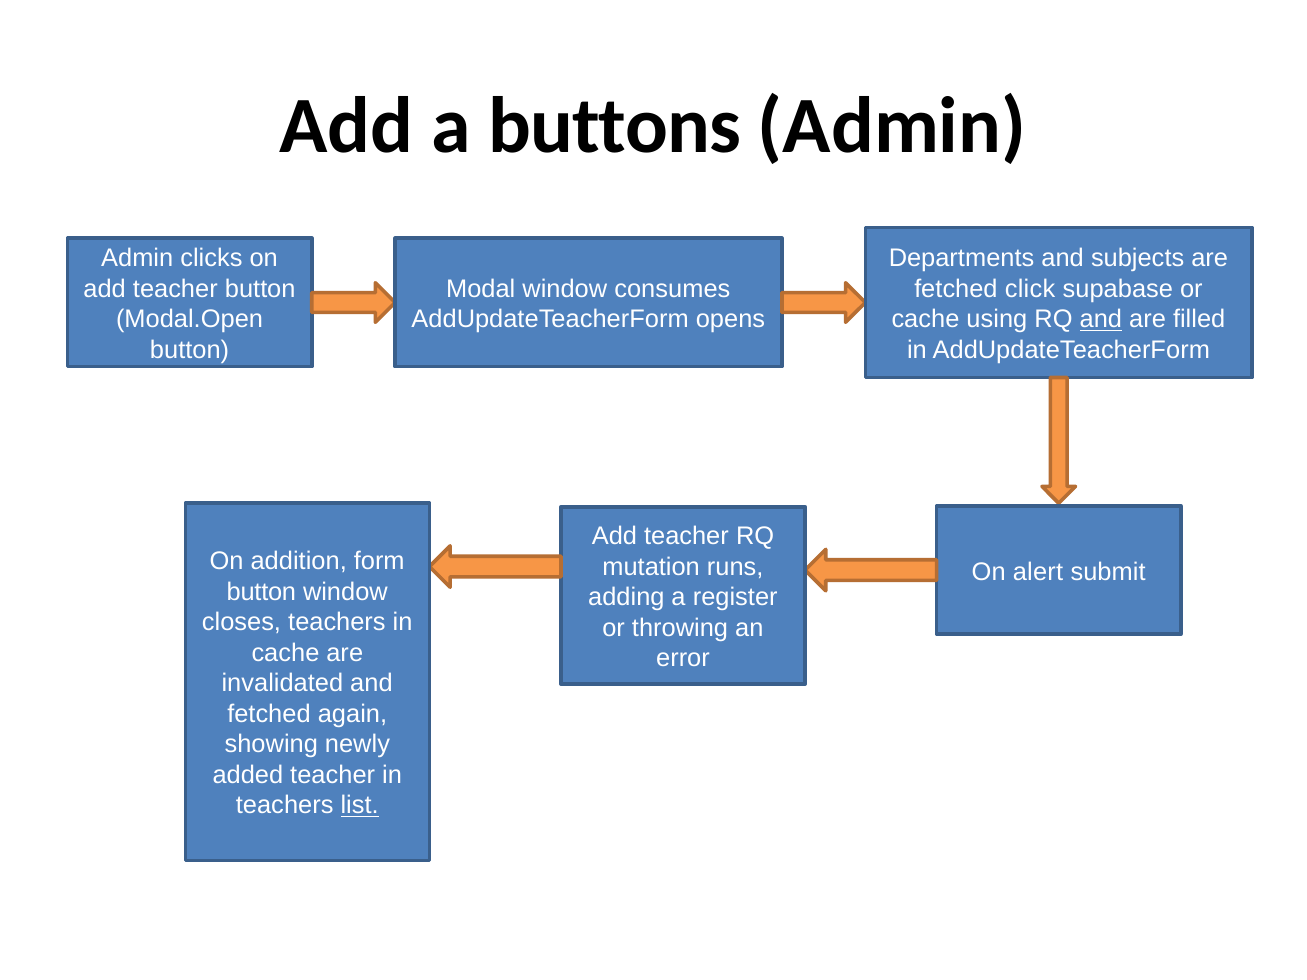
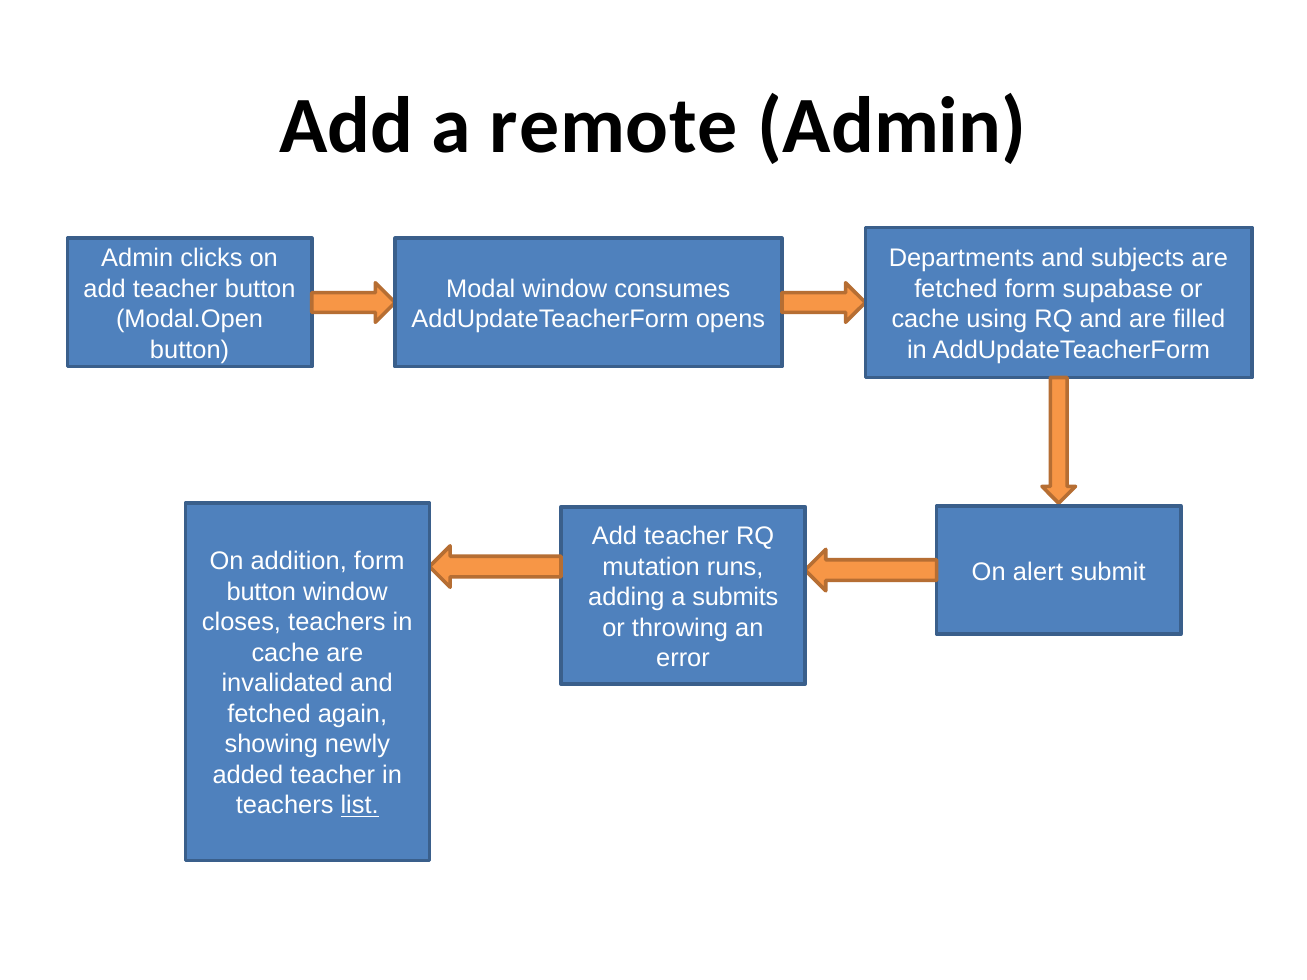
buttons: buttons -> remote (614, 127)
fetched click: click -> form (1030, 289)
and underline: present -> none (1101, 320)
register: register -> submits (735, 597)
